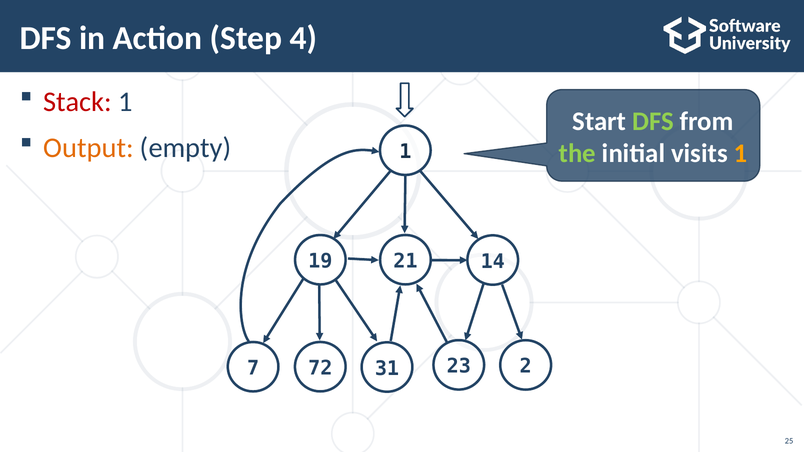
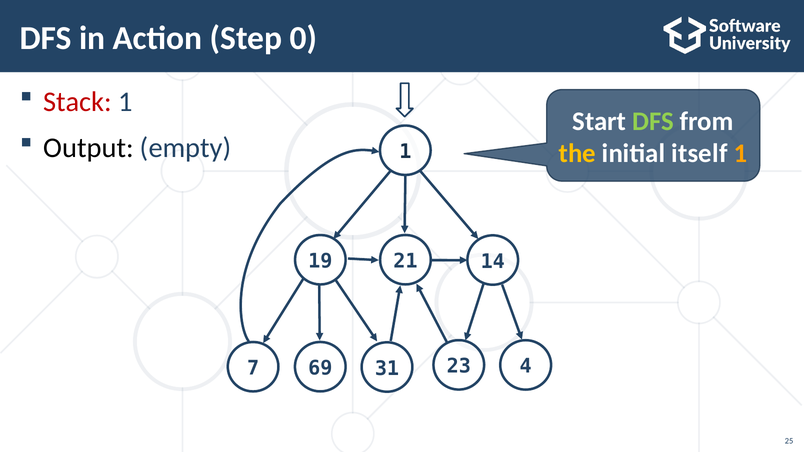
4: 4 -> 0 (303, 38)
Output colour: orange -> black (89, 148)
the colour: light green -> yellow (577, 153)
visits: visits -> itself (699, 153)
2: 2 -> 4 (526, 367)
72: 72 -> 69 (320, 368)
